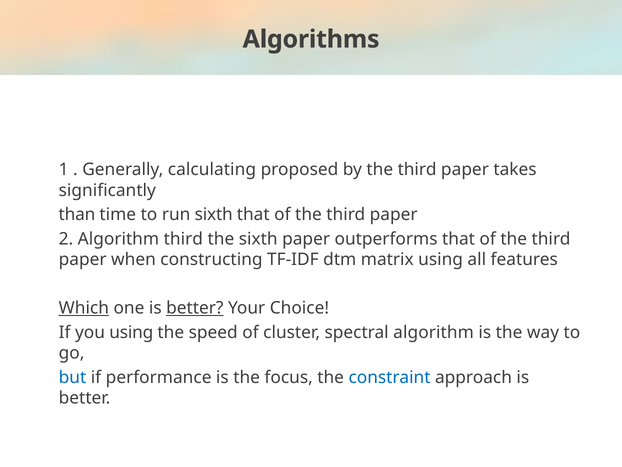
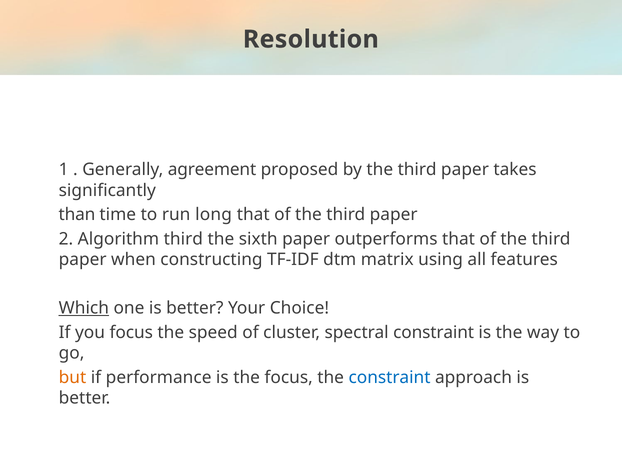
Algorithms: Algorithms -> Resolution (311, 39)
calculating: calculating -> agreement (212, 170)
run sixth: sixth -> long (214, 214)
better underline: present -> none (195, 308)
you using: using -> focus (131, 332)
spectral algorithm: algorithm -> constraint (434, 332)
but colour: blue -> orange (73, 377)
